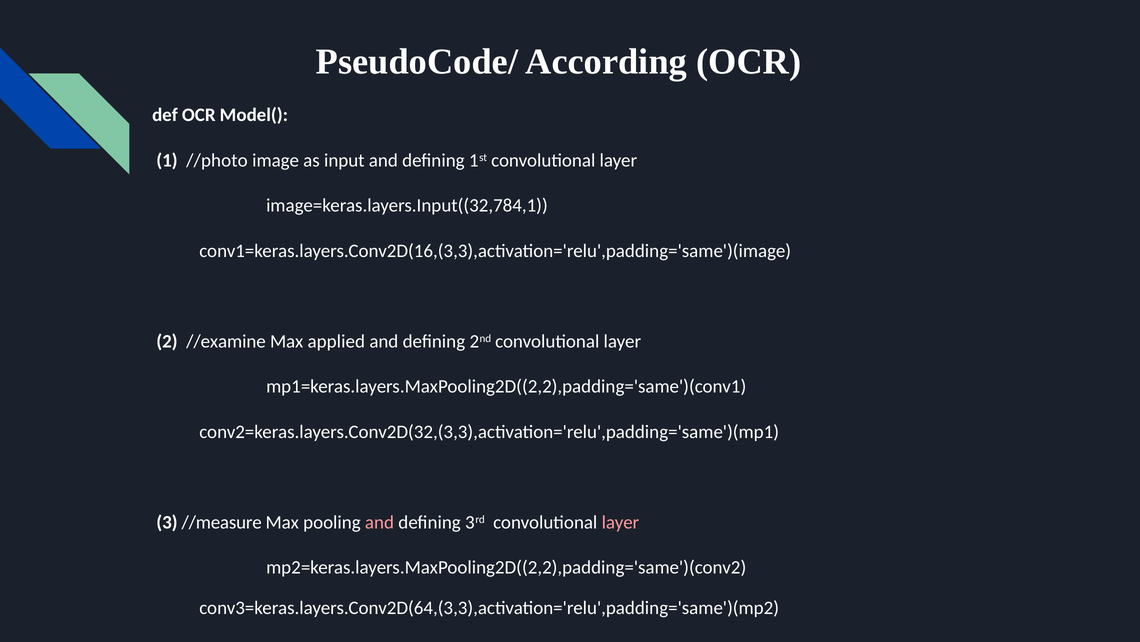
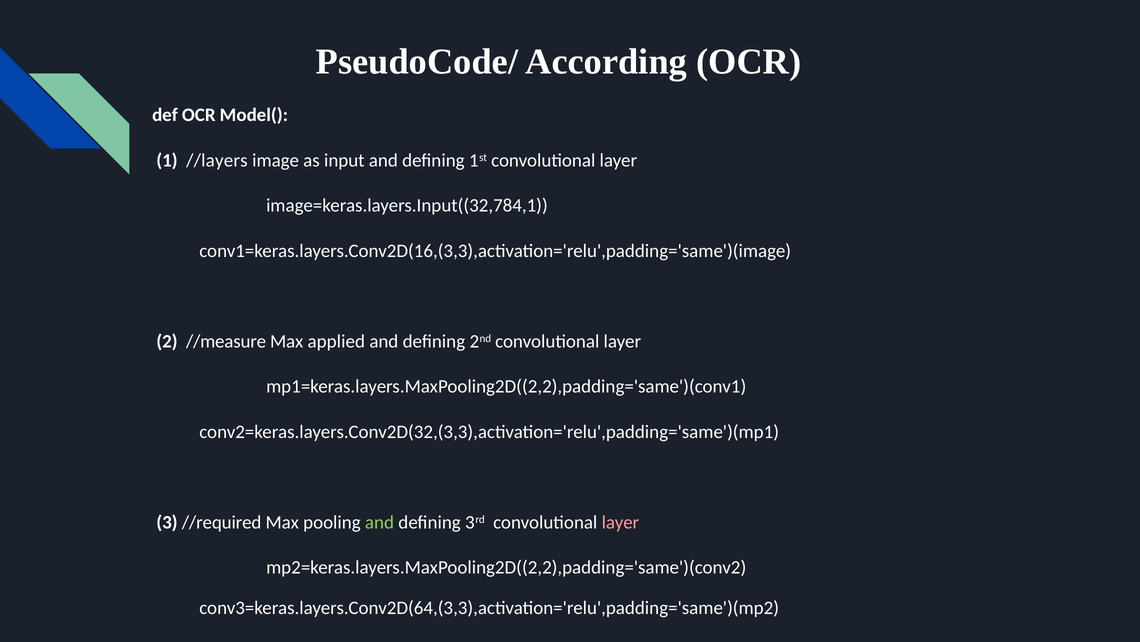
//photo: //photo -> //layers (217, 160)
//examine: //examine -> //measure (226, 341)
//measure: //measure -> //required (222, 522)
and colour: pink -> light green (380, 522)
